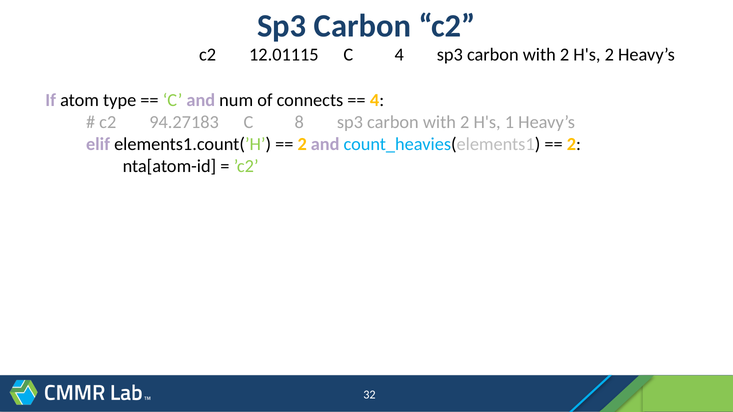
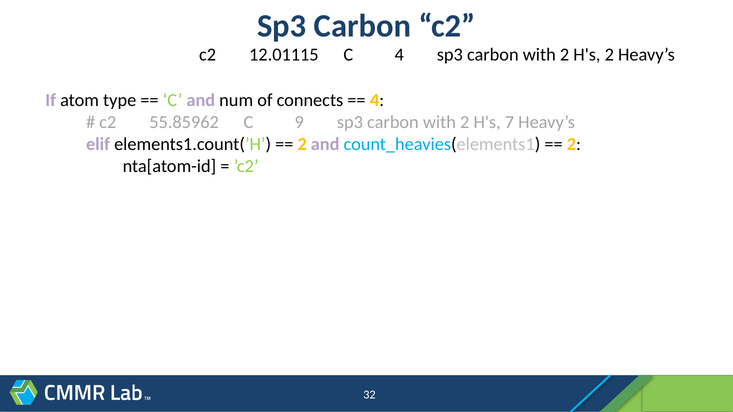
94.27183: 94.27183 -> 55.85962 (184, 122)
8: 8 -> 9 (299, 122)
1: 1 -> 7 (509, 122)
